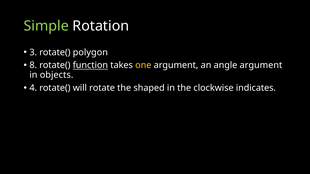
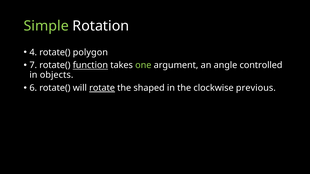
3: 3 -> 4 (33, 52)
8: 8 -> 7 (33, 65)
one colour: yellow -> light green (143, 65)
angle argument: argument -> controlled (261, 65)
4: 4 -> 6 (33, 88)
rotate underline: none -> present (102, 88)
indicates: indicates -> previous (256, 88)
